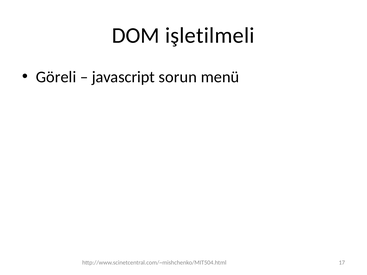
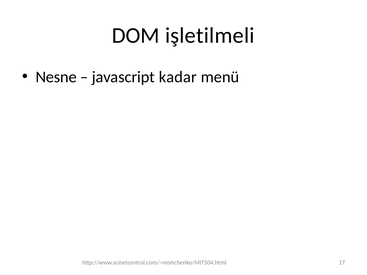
Göreli: Göreli -> Nesne (56, 77)
sorun: sorun -> kadar (178, 77)
